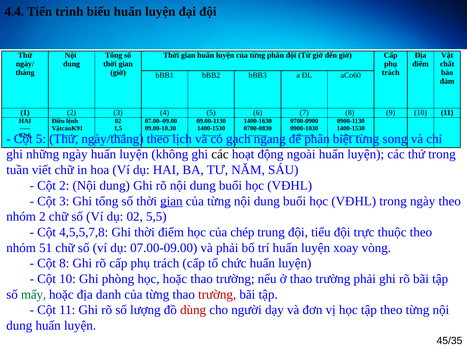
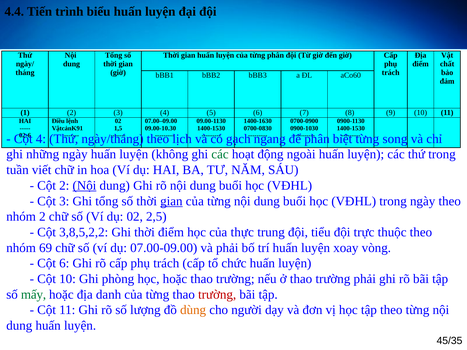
5: 5 -> 4 (41, 139)
các colour: black -> green (220, 154)
Nội underline: none -> present (84, 186)
5,5: 5,5 -> 2,5 (156, 217)
4,5,5,7,8: 4,5,5,7,8 -> 3,8,5,2,2 (84, 232)
chép: chép -> thực (242, 232)
51: 51 -> 69 (46, 248)
Cột 8: 8 -> 6 (64, 263)
dùng colour: red -> orange (193, 310)
